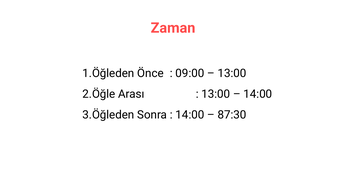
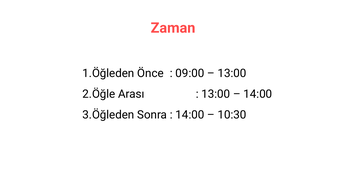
87:30: 87:30 -> 10:30 (232, 115)
